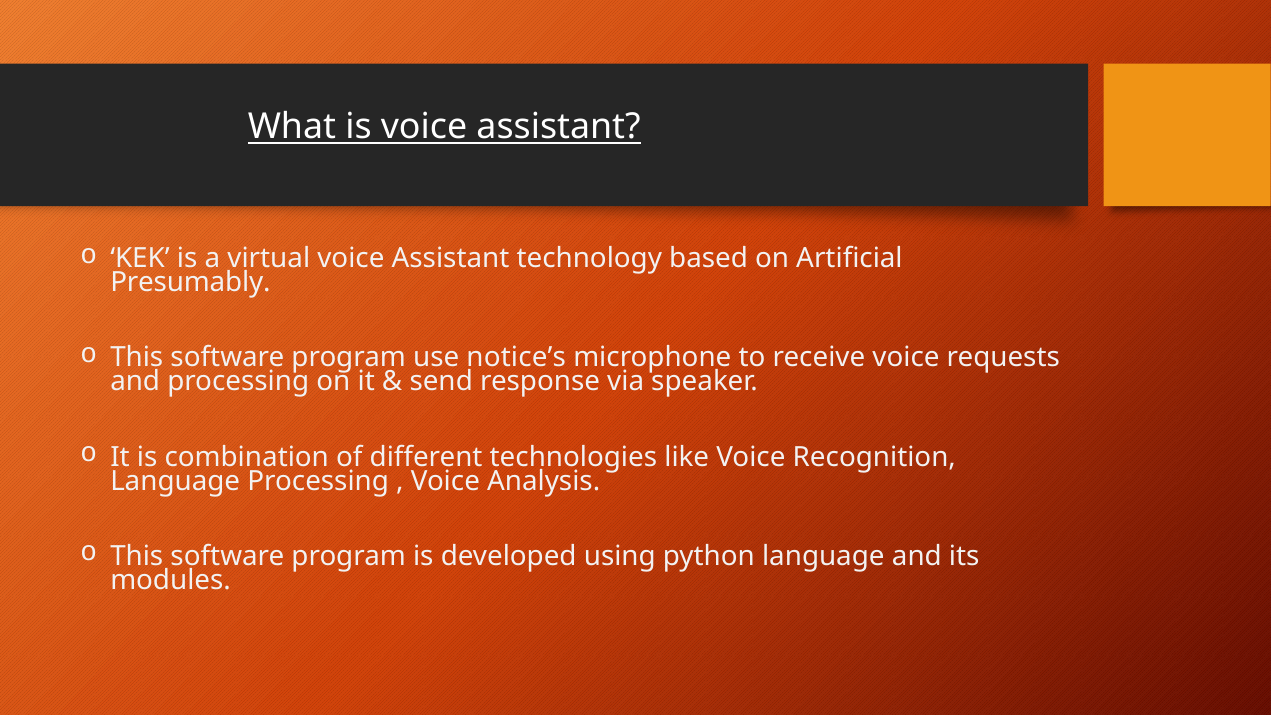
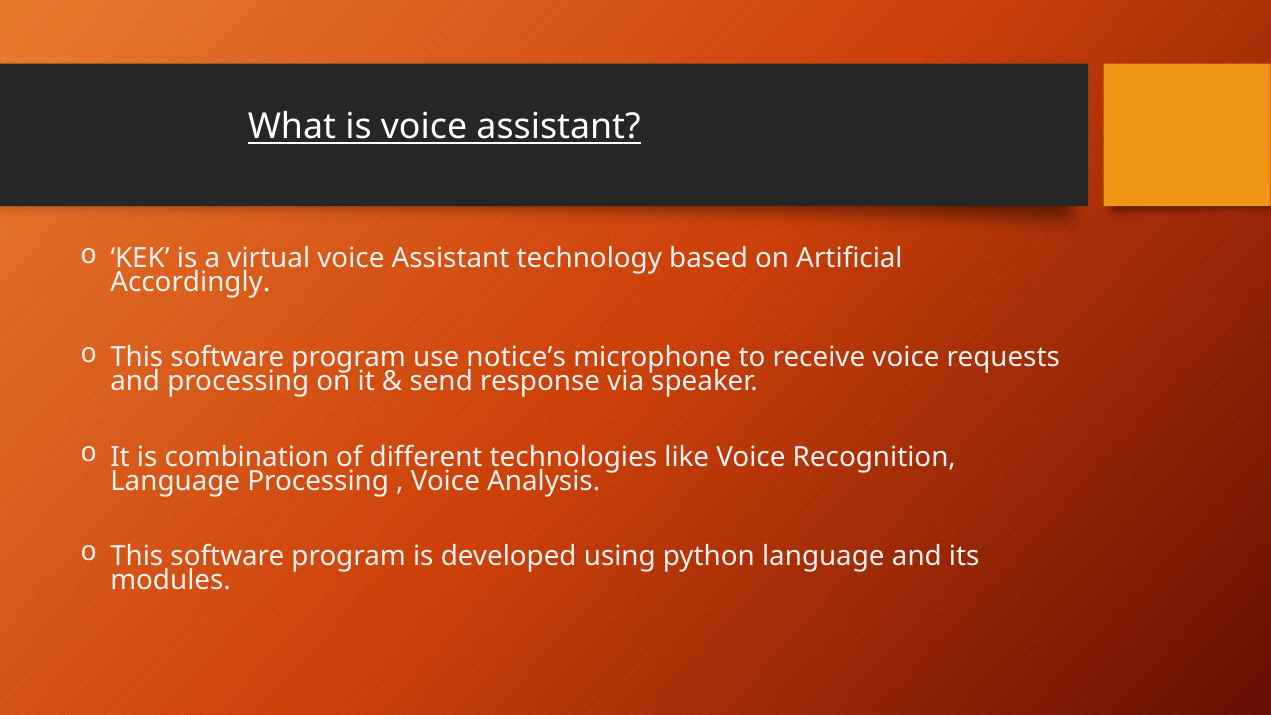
Presumably: Presumably -> Accordingly (190, 282)
